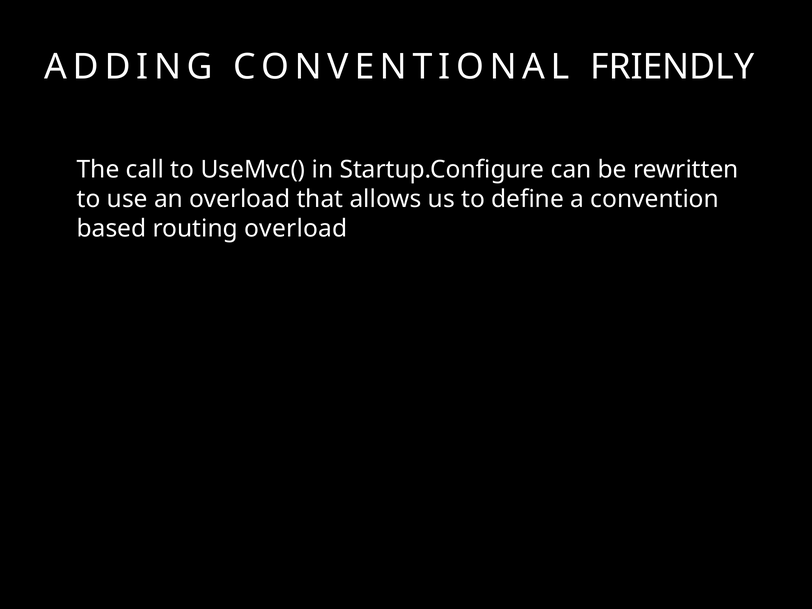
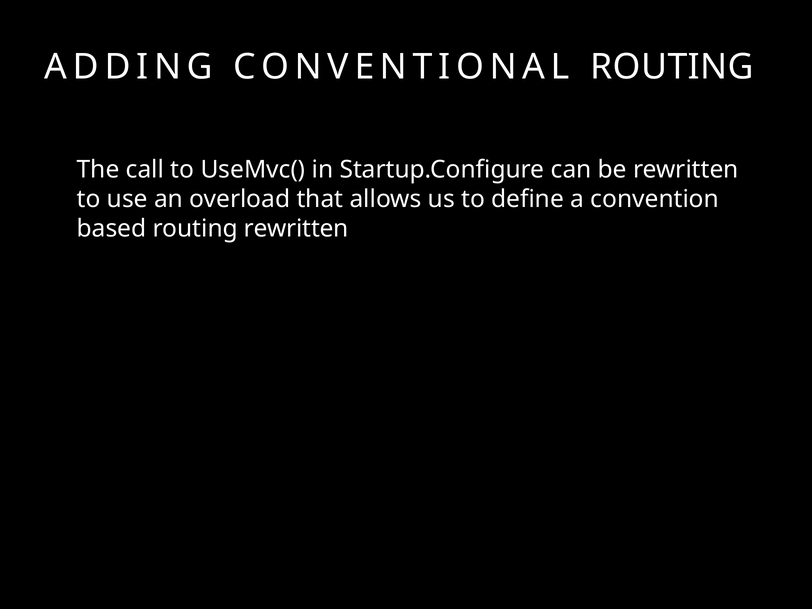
CONVENTIONAL FRIENDLY: FRIENDLY -> ROUTING (672, 67)
routing overload: overload -> rewritten (296, 228)
